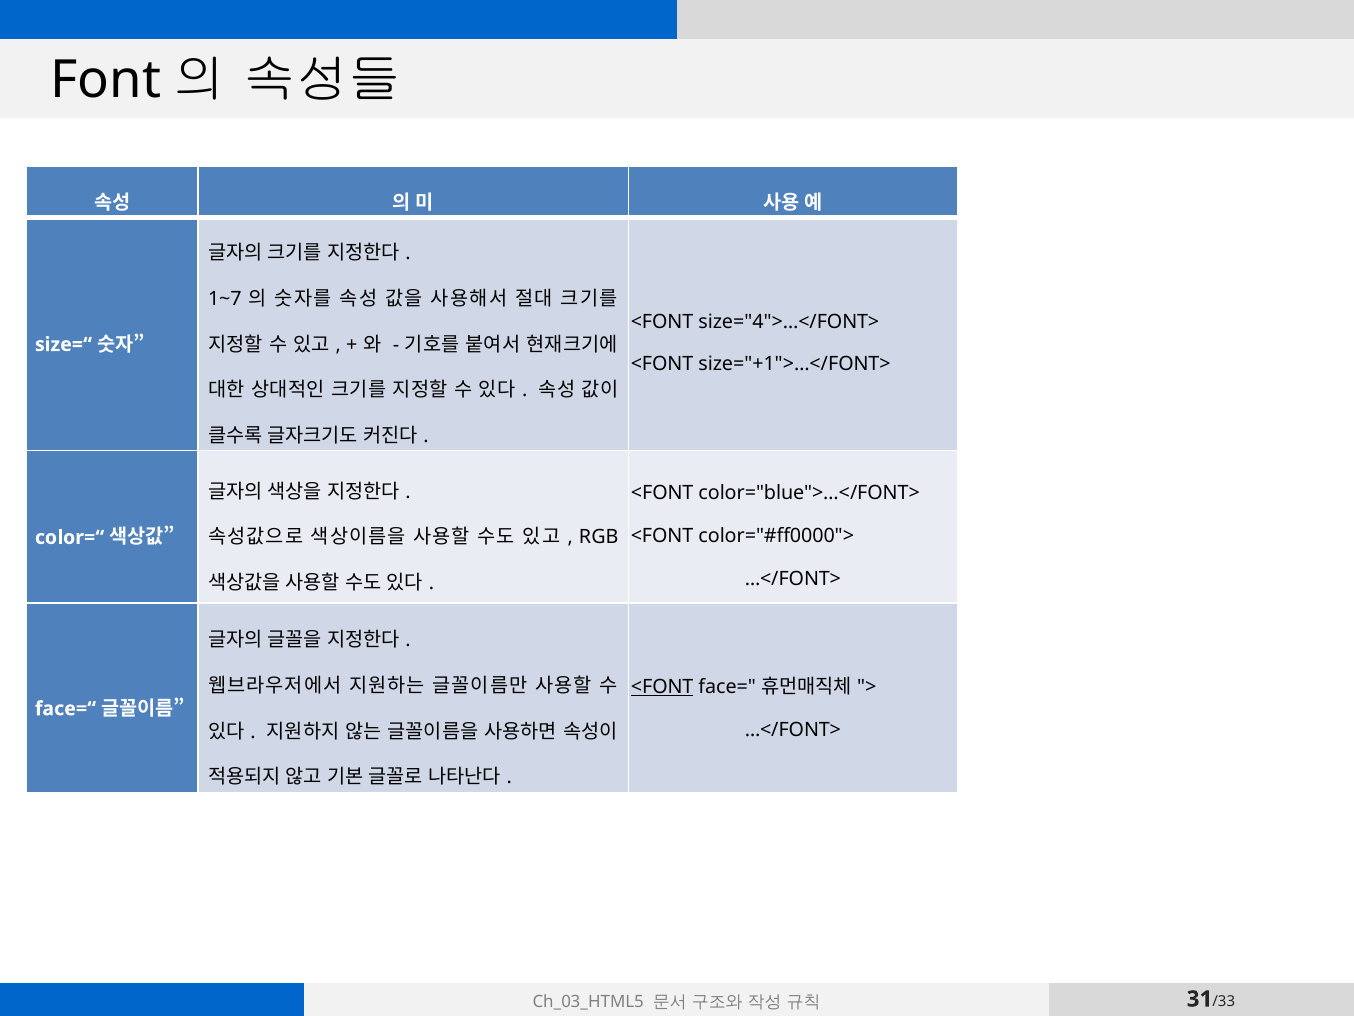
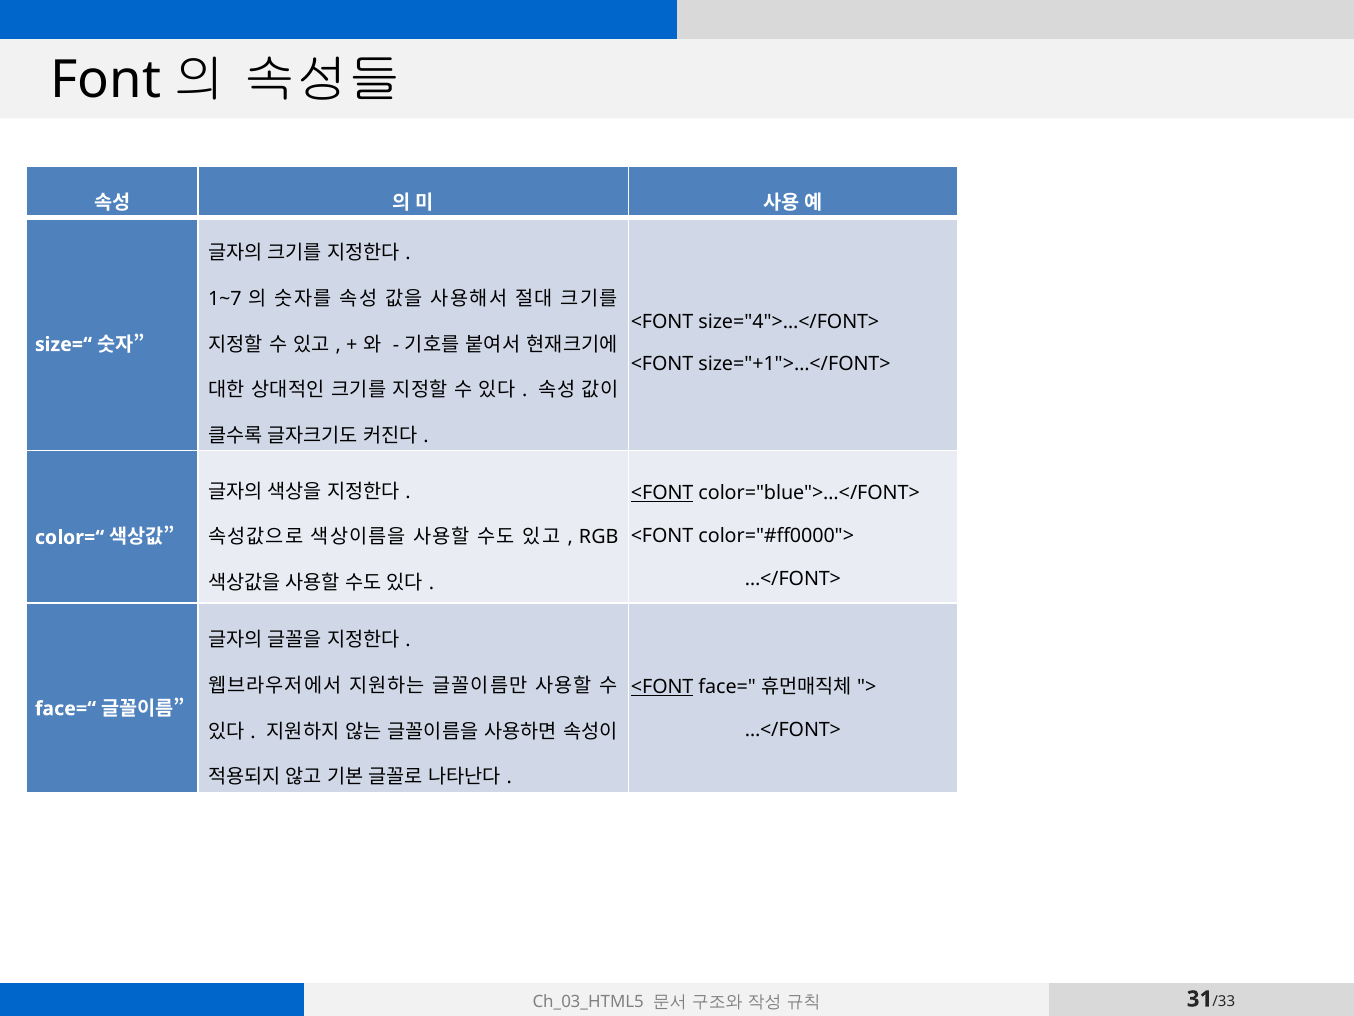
<FONT underline: none -> present (662, 493)
